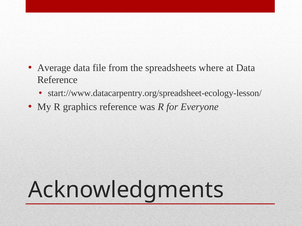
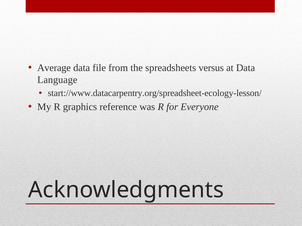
where: where -> versus (211, 68)
Reference: Reference -> Language (57, 80)
